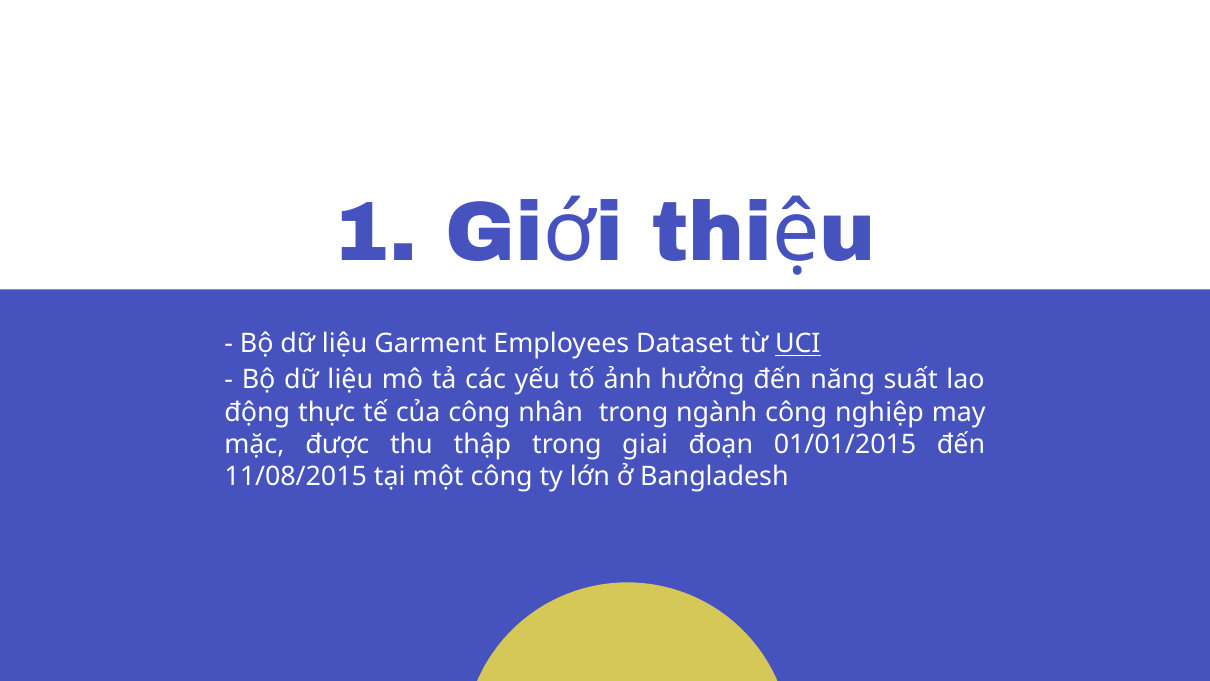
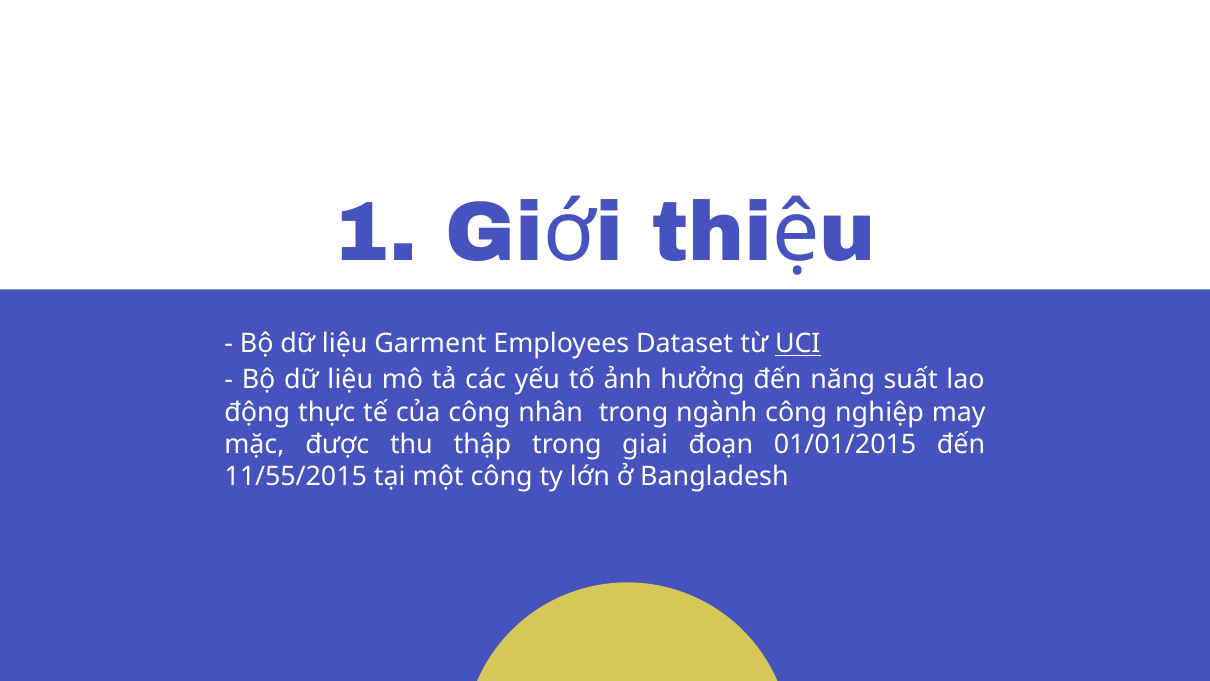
11/08/2015: 11/08/2015 -> 11/55/2015 (296, 476)
